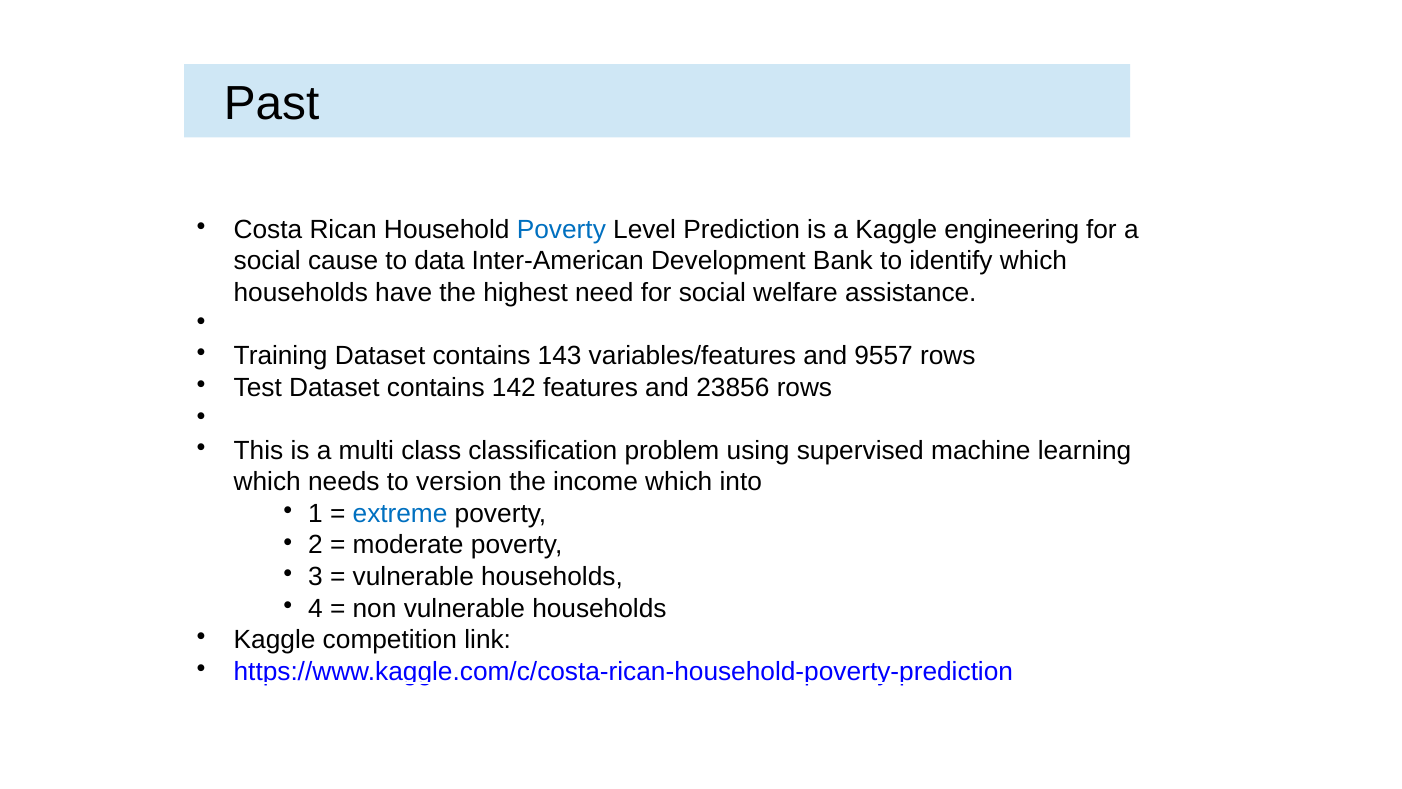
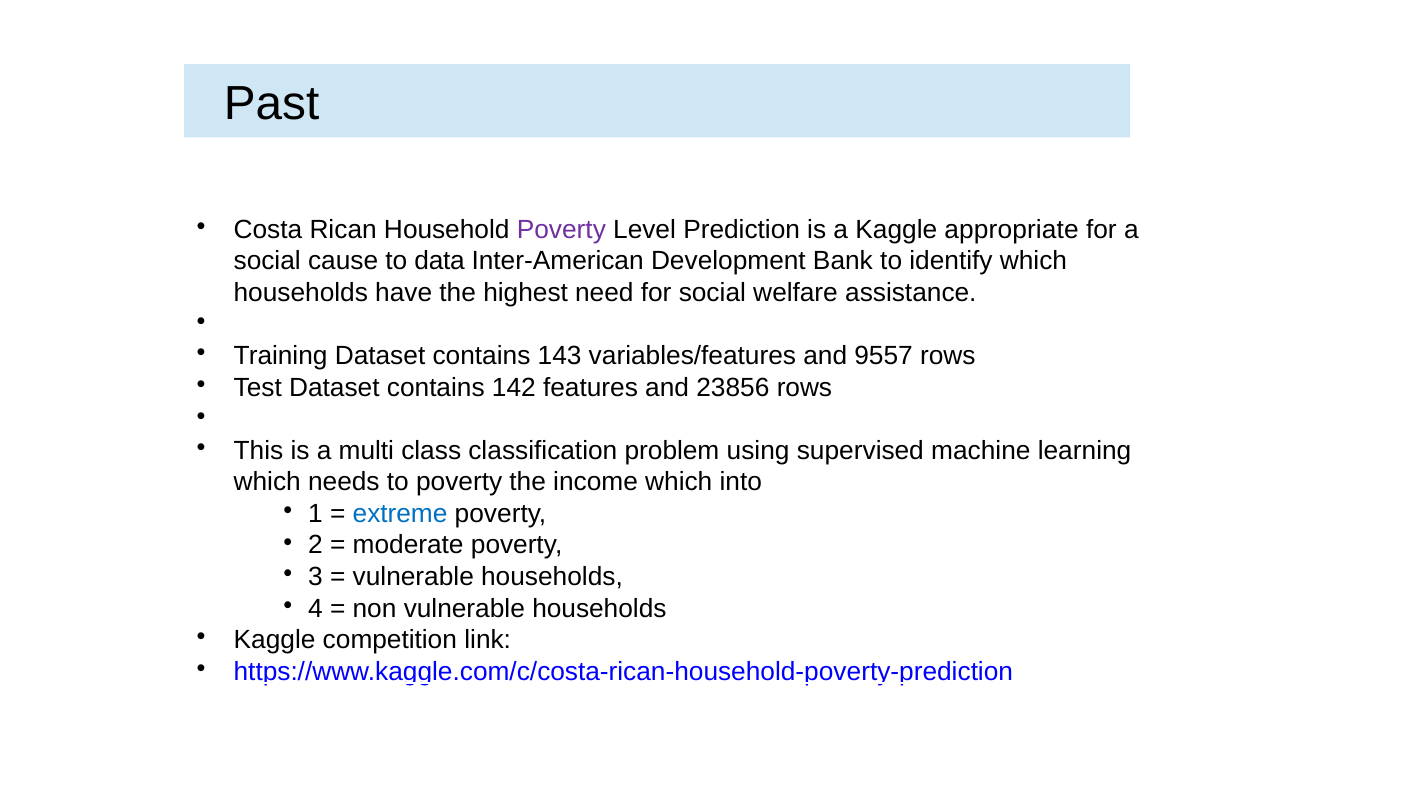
Poverty colour: blue -> purple (561, 230)
engineering: engineering -> appropriate (1012, 230)
to version: version -> poverty (459, 482)
